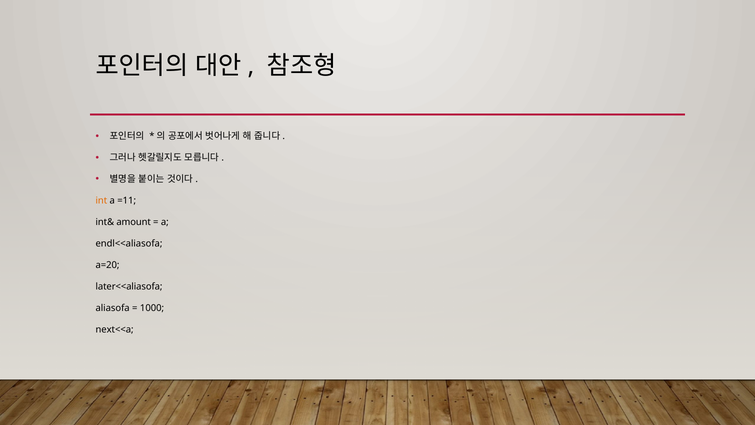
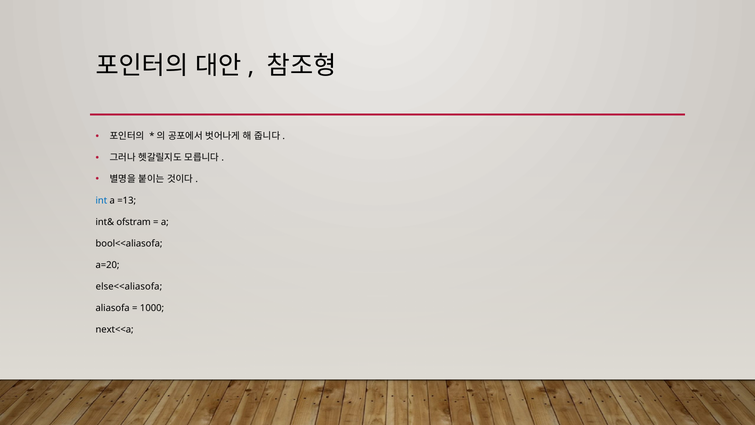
int colour: orange -> blue (101, 201)
=11: =11 -> =13 (127, 201)
amount: amount -> ofstram (134, 222)
endl<<aliasofa: endl<<aliasofa -> bool<<aliasofa (129, 243)
later<<aliasofa: later<<aliasofa -> else<<aliasofa (129, 286)
